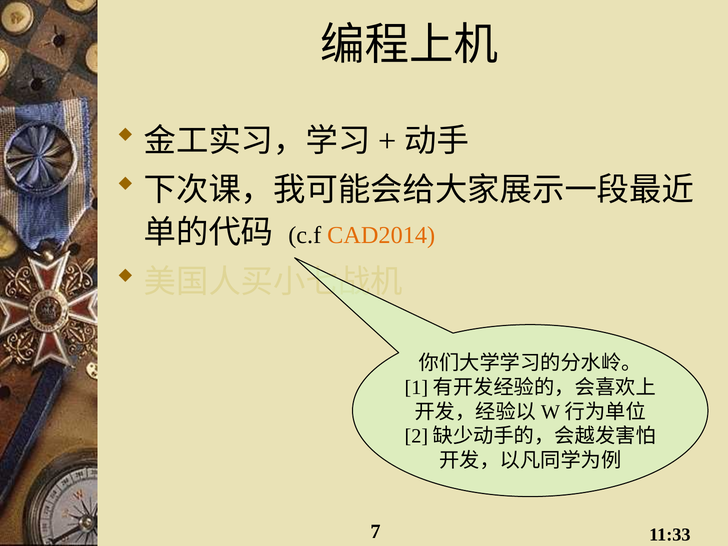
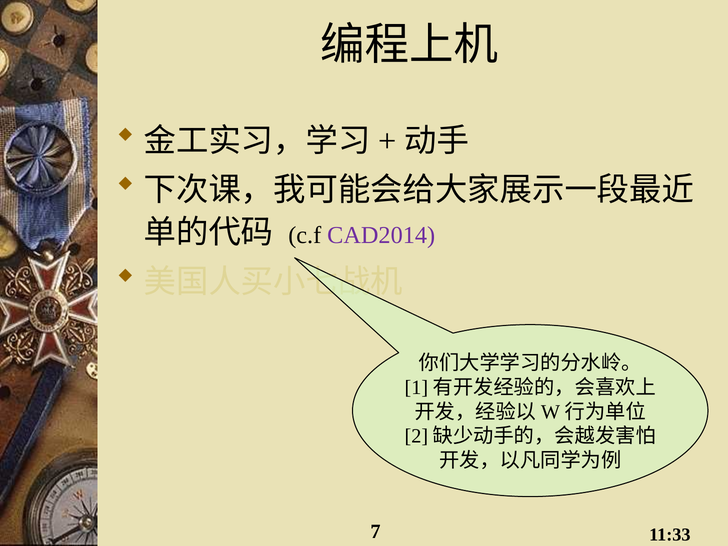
CAD2014 colour: orange -> purple (381, 235)
